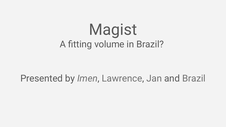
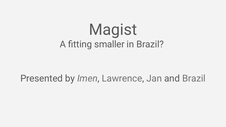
volume: volume -> smaller (109, 44)
